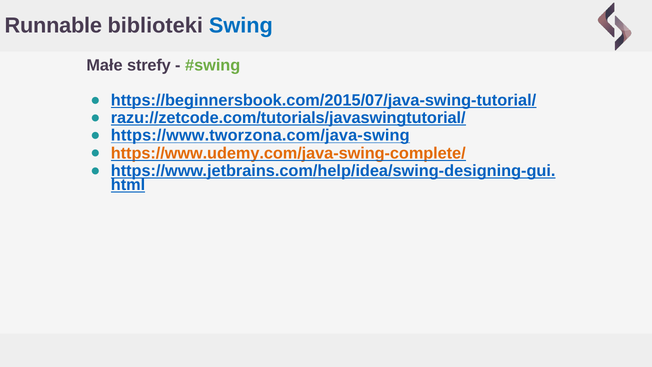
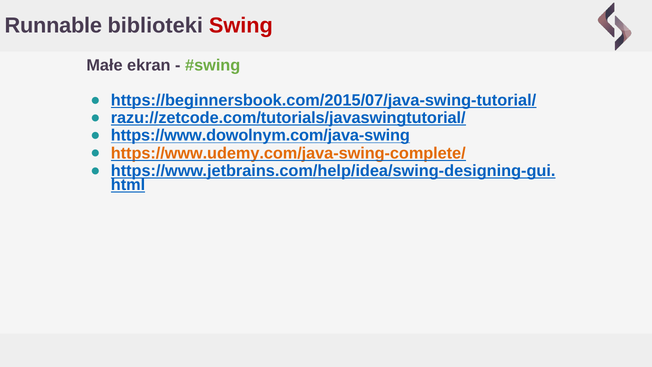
Swing colour: blue -> red (241, 26)
strefy: strefy -> ekran (149, 65)
https://www.tworzona.com/java-swing: https://www.tworzona.com/java-swing -> https://www.dowolnym.com/java-swing (260, 135)
